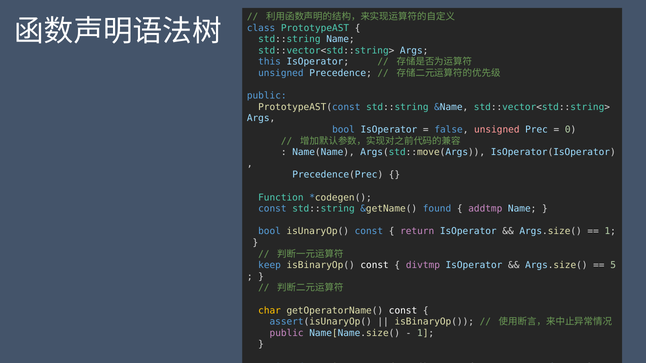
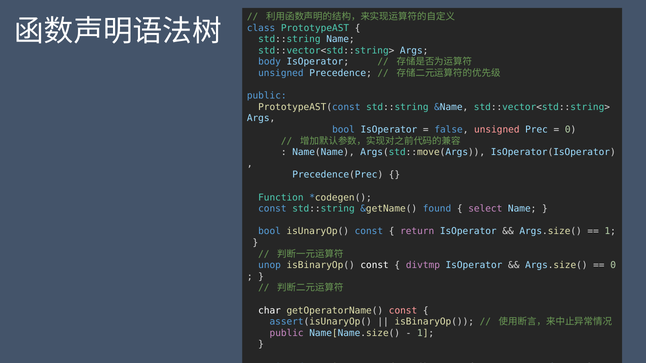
this: this -> body (270, 62)
addtmp: addtmp -> select (485, 209)
keep: keep -> unop (270, 266)
5: 5 -> 0 (613, 266)
char colour: yellow -> white (270, 311)
const colour: white -> pink (403, 311)
